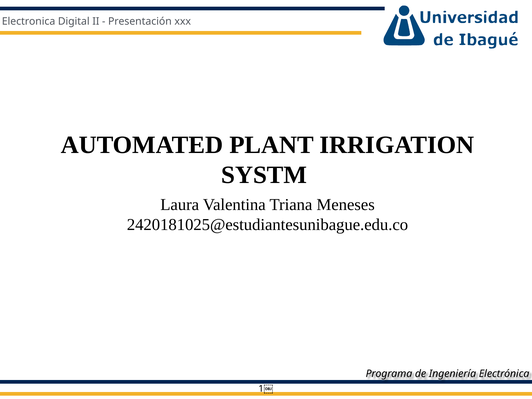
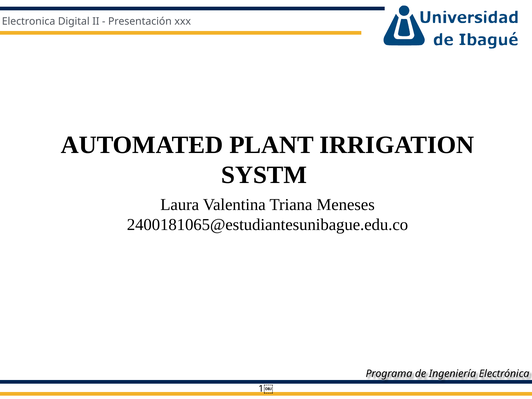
2420181025@estudiantesunibague.edu.co: 2420181025@estudiantesunibague.edu.co -> 2400181065@estudiantesunibague.edu.co (268, 225)
